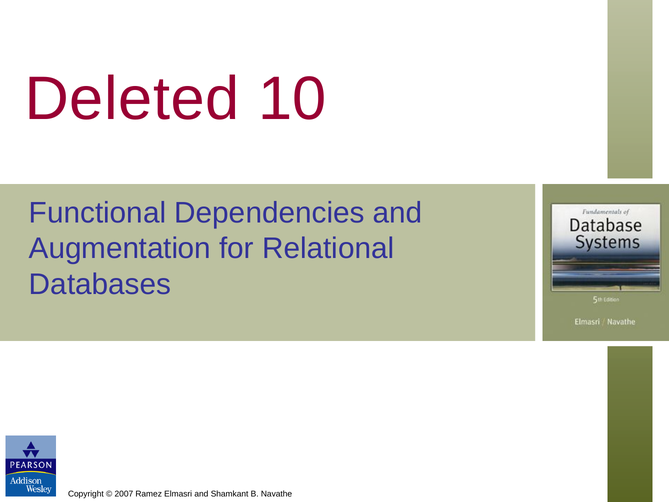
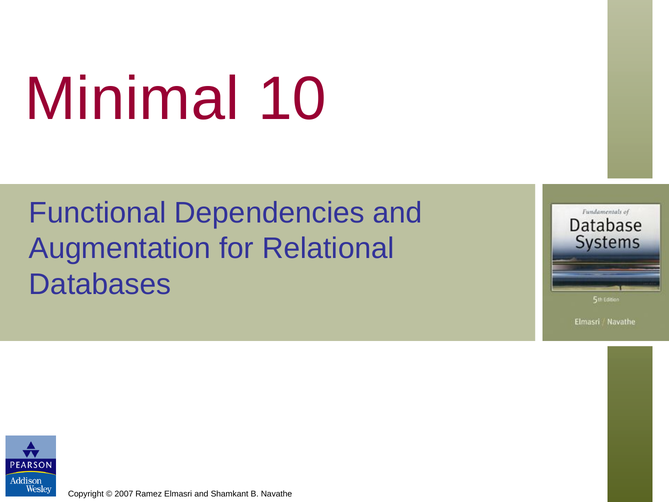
Deleted: Deleted -> Minimal (132, 99)
